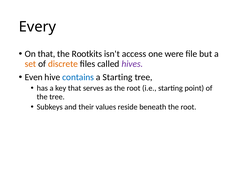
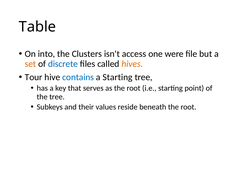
Every: Every -> Table (37, 27)
On that: that -> into (46, 54)
Rootkits: Rootkits -> Clusters (87, 54)
discrete colour: orange -> blue (63, 64)
hives colour: purple -> orange (132, 64)
Even: Even -> Tour (34, 77)
